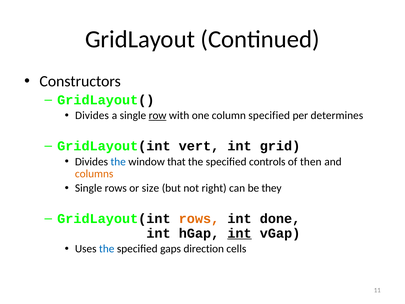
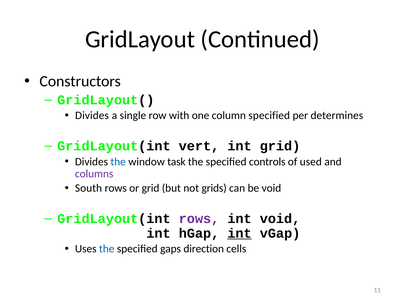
row underline: present -> none (158, 115)
that: that -> task (176, 162)
then: then -> used (311, 162)
columns colour: orange -> purple (94, 174)
Single: Single -> South (88, 188)
or size: size -> grid (151, 188)
right: right -> grids (214, 188)
be they: they -> void (271, 188)
rows colour: orange -> purple (199, 219)
int done: done -> void (280, 219)
